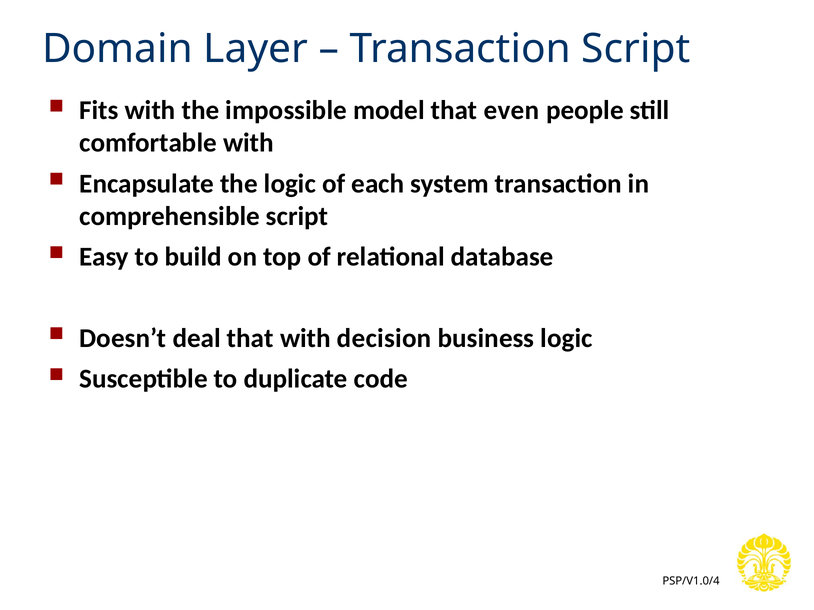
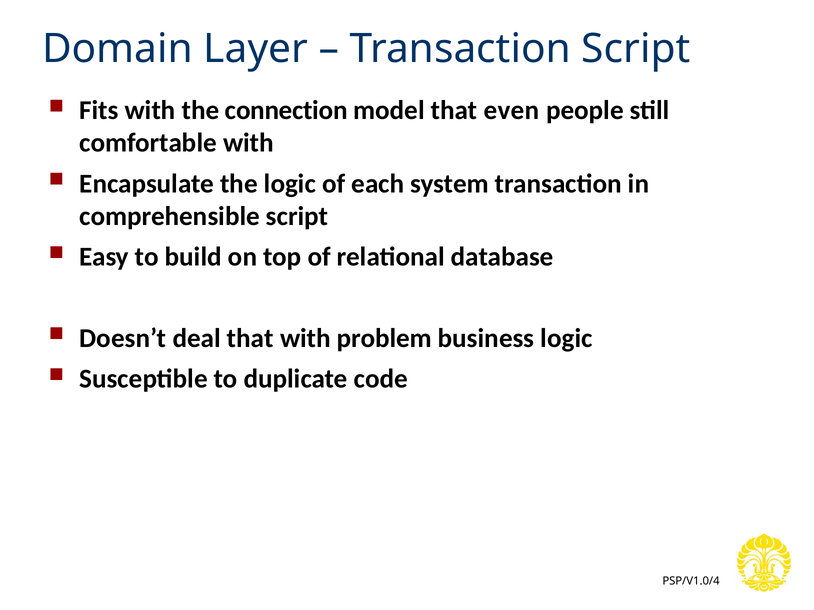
impossible: impossible -> connection (286, 110)
decision: decision -> problem (384, 338)
